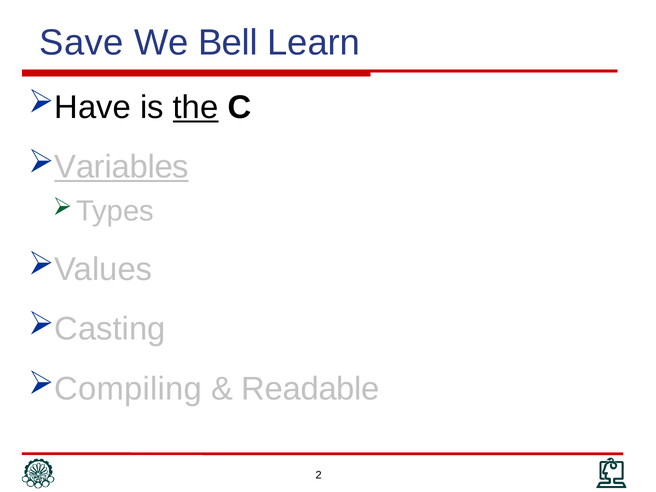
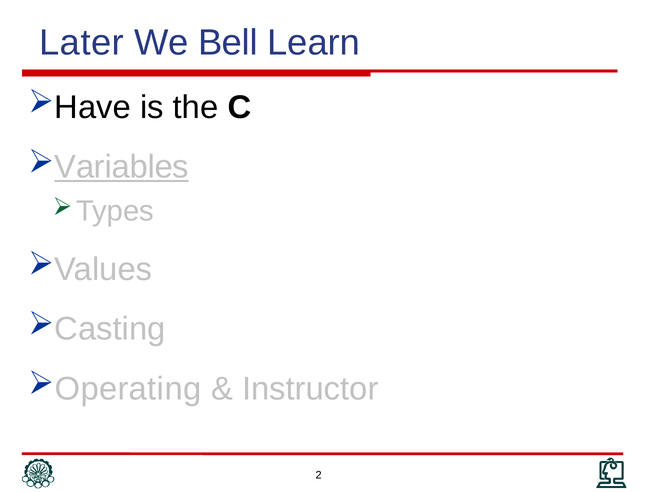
Save: Save -> Later (82, 43)
the underline: present -> none (196, 107)
Compiling: Compiling -> Operating (128, 389)
Readable: Readable -> Instructor (310, 389)
